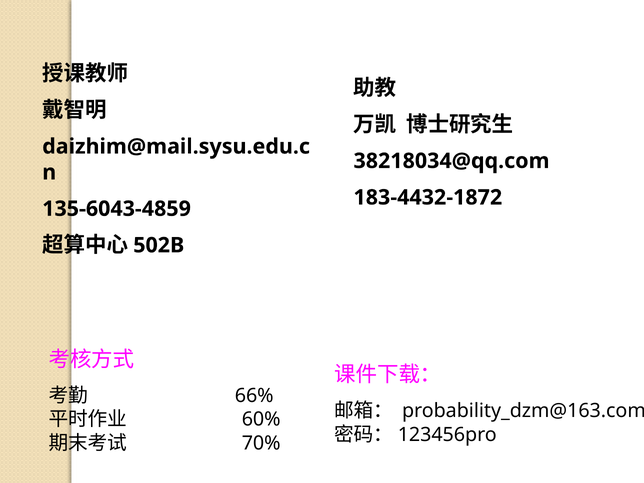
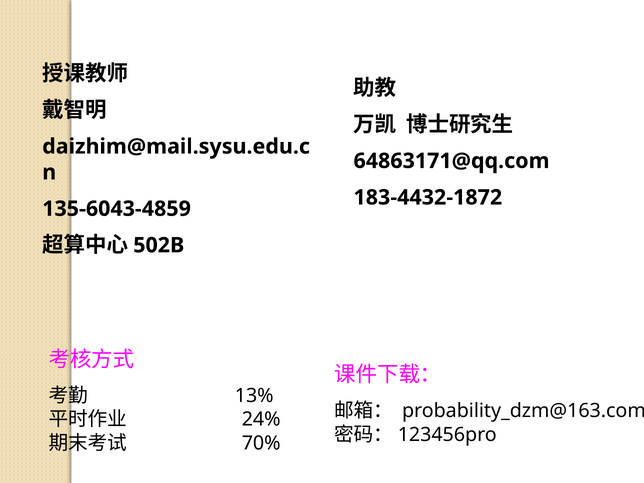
38218034@qq.com: 38218034@qq.com -> 64863171@qq.com (452, 161)
66%: 66% -> 13% (254, 396)
60%: 60% -> 24% (261, 419)
